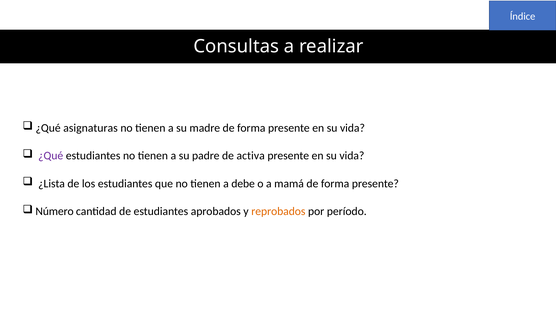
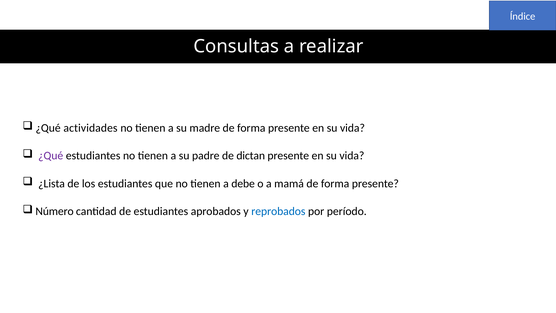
asignaturas: asignaturas -> actividades (90, 128)
activa: activa -> dictan (251, 156)
reprobados colour: orange -> blue (278, 211)
